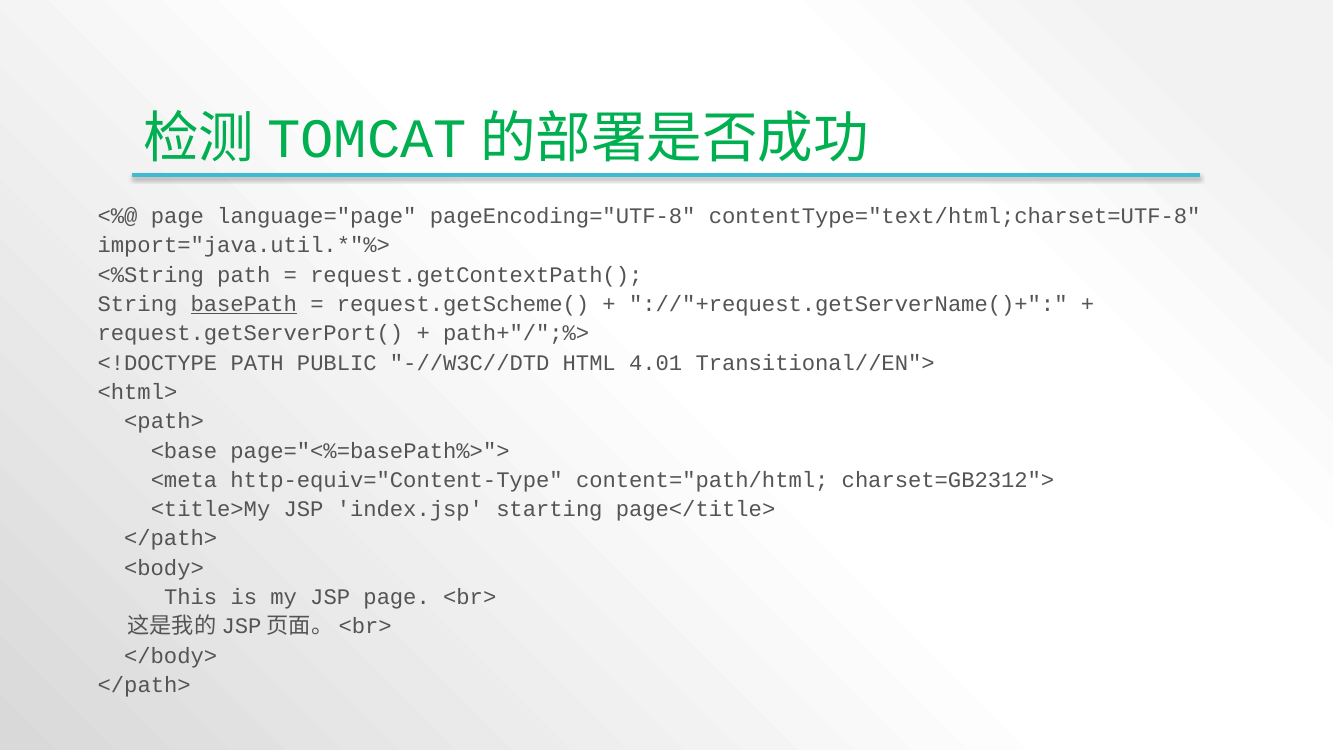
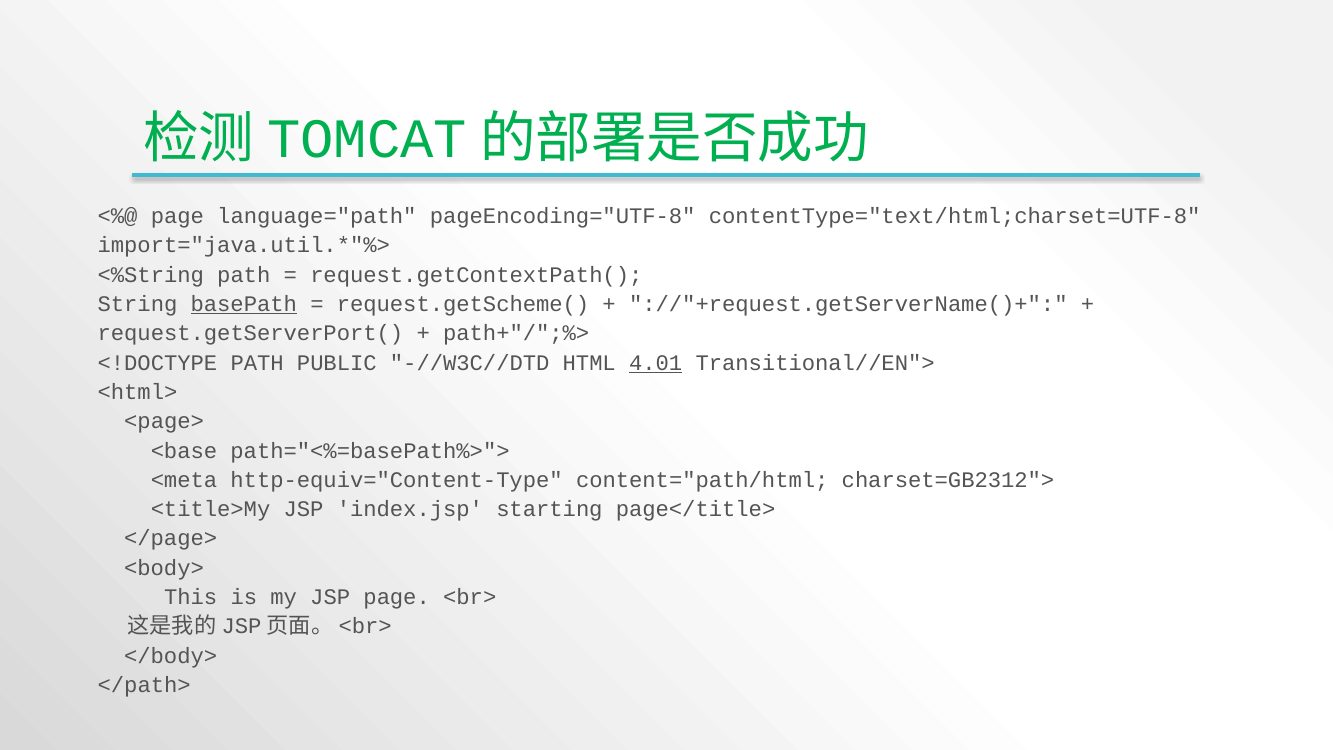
language="page: language="page -> language="path (317, 216)
4.01 underline: none -> present (656, 363)
<path>: <path> -> <page> (164, 421)
page="<%=basePath%>">: page="<%=basePath%>"> -> path="<%=basePath%>"> (370, 451)
</path>: </path> -> </page> (171, 539)
